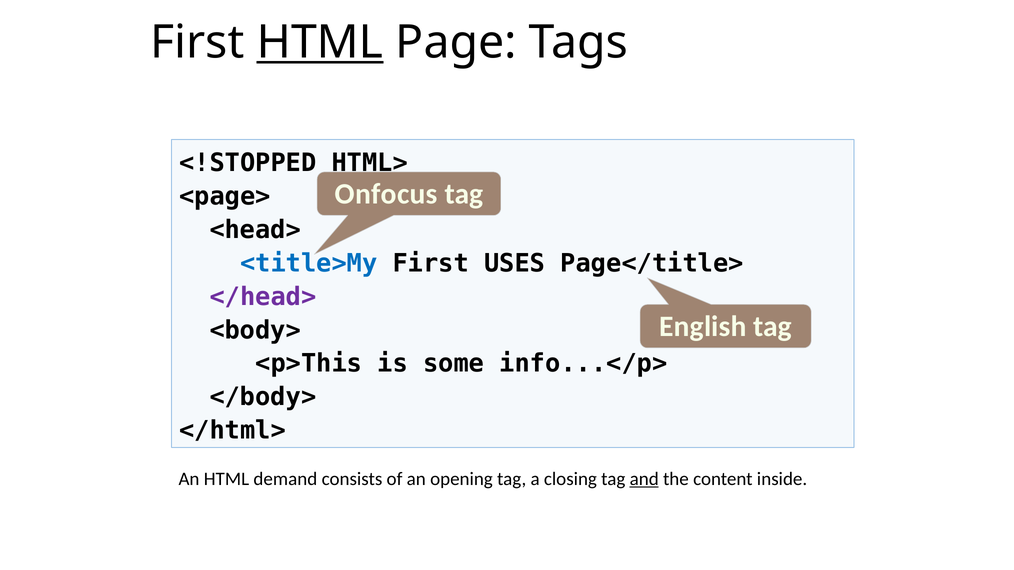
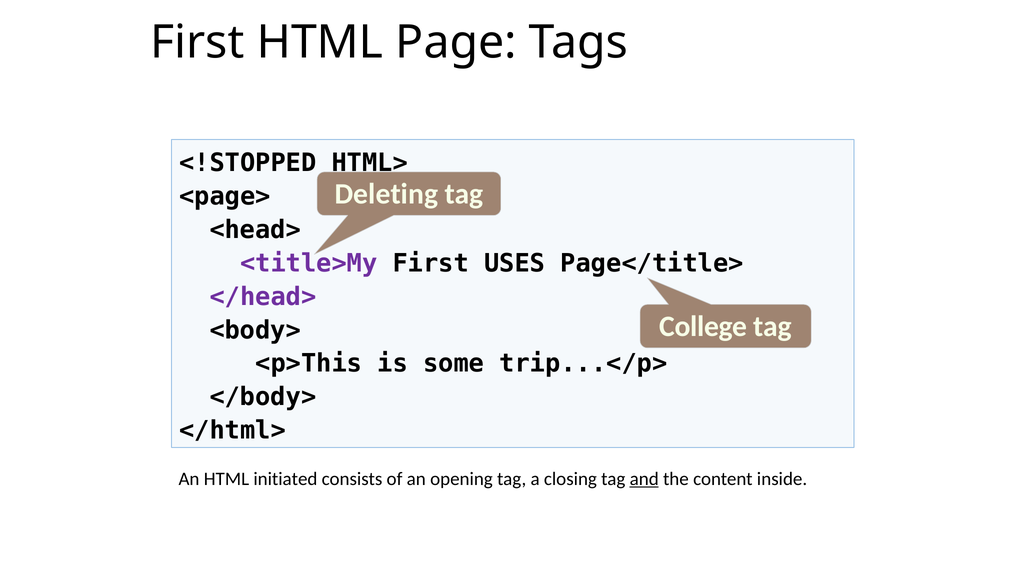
HTML underline: present -> none (320, 42)
Onfocus: Onfocus -> Deleting (386, 194)
<title>My colour: blue -> purple (309, 264)
English: English -> College (703, 327)
info...</p>: info...</p> -> trip...</p> (583, 364)
demand: demand -> initiated (285, 479)
